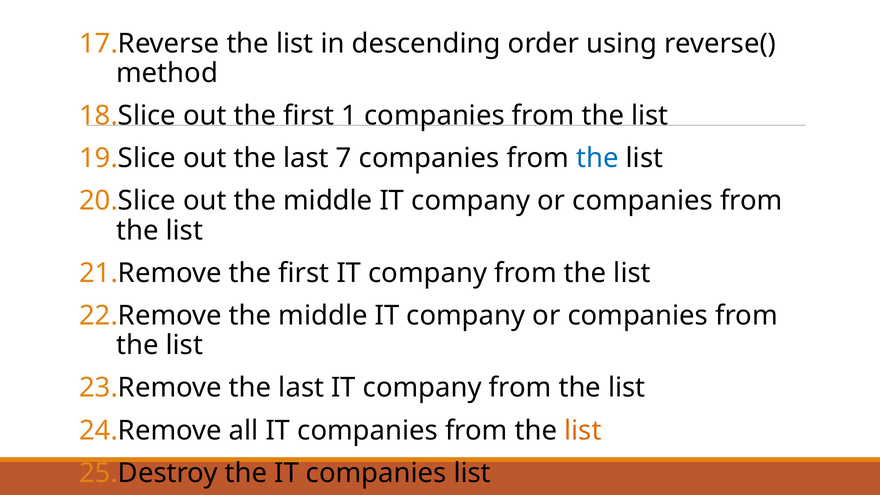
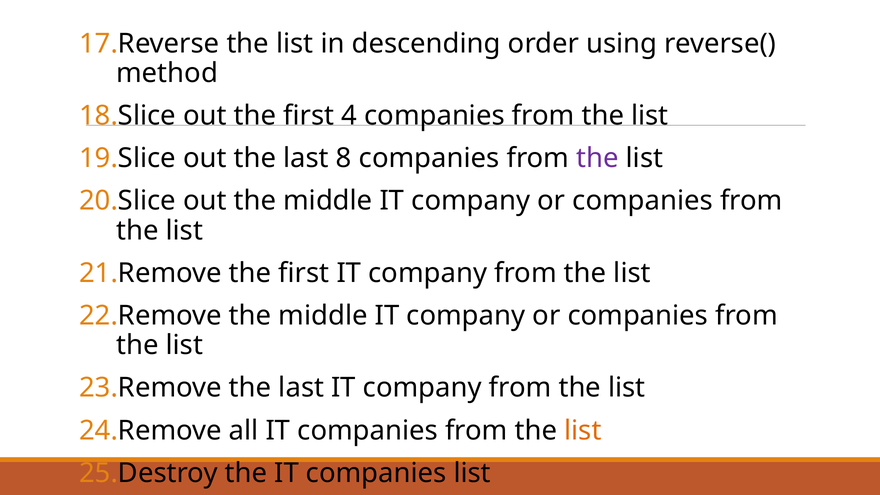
1: 1 -> 4 (349, 116)
7: 7 -> 8 (344, 158)
the colour: blue -> purple (597, 158)
